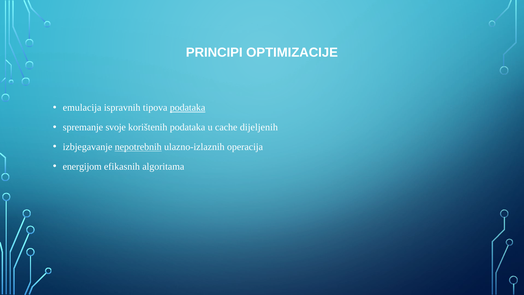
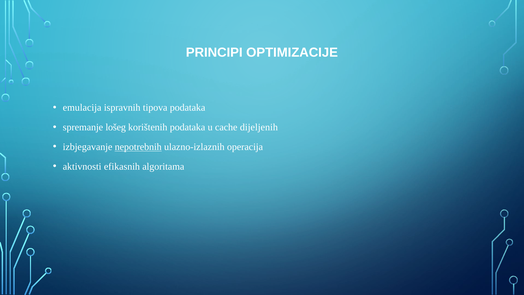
podataka underline: present -> none (188, 108)
svoje: svoje -> lošeg (116, 127)
energijom: energijom -> aktivnosti (82, 166)
